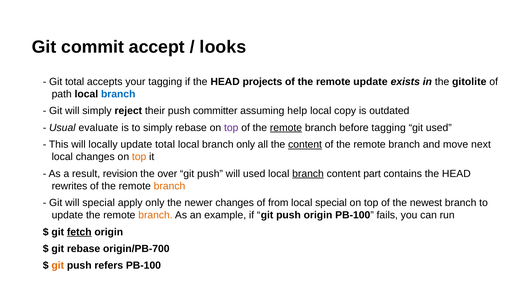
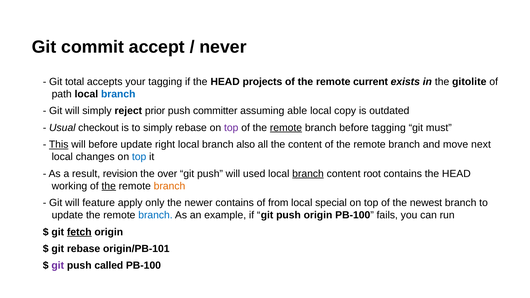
looks: looks -> never (223, 47)
remote update: update -> current (371, 82)
their: their -> prior (155, 111)
help: help -> able (297, 111)
evaluate: evaluate -> checkout (99, 128)
git used: used -> must (439, 128)
This underline: none -> present (59, 145)
will locally: locally -> before (103, 145)
update total: total -> right (165, 145)
branch only: only -> also (246, 145)
content underline: present -> none (305, 145)
top colour: orange -> blue (139, 157)
part: part -> root (372, 174)
rewrites: rewrites -> working (69, 186)
the underline: none -> present (109, 186)
will special: special -> feature (99, 203)
newer changes: changes -> contains (235, 203)
branch colour: orange -> blue (155, 215)
origin/PB-700: origin/PB-700 -> origin/PB-101 (136, 249)
git colour: orange -> purple (58, 266)
refers: refers -> called (109, 266)
